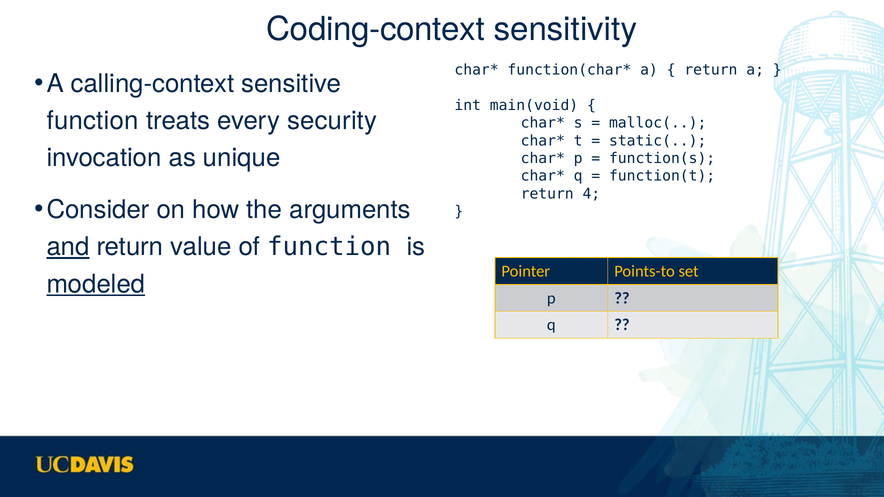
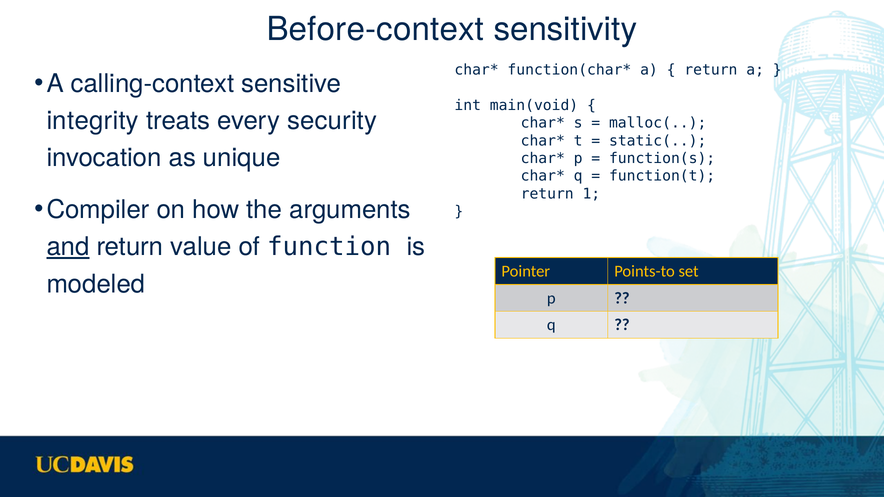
Coding-context: Coding-context -> Before-context (375, 30)
function: function -> integrity (93, 121)
4: 4 -> 1 (591, 194)
Consider: Consider -> Compiler (98, 210)
modeled underline: present -> none (96, 284)
